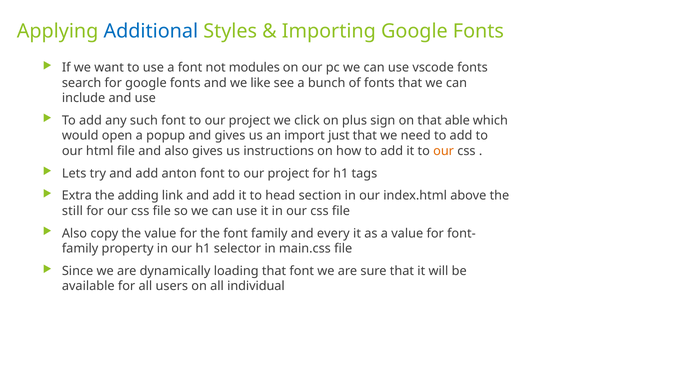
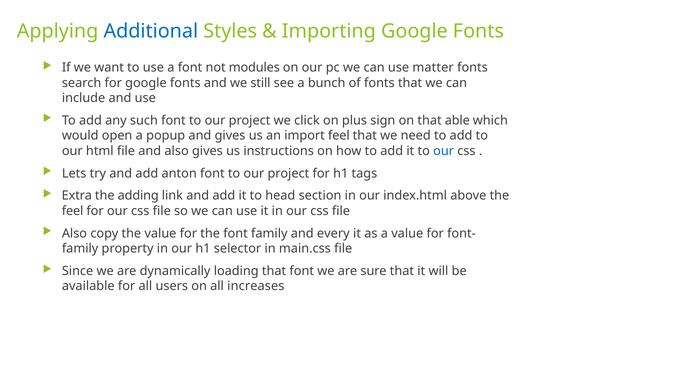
vscode: vscode -> matter (433, 68)
like: like -> still (260, 83)
import just: just -> feel (339, 136)
our colour: orange -> blue (444, 151)
still: still -> feel (73, 211)
individual: individual -> increases (256, 286)
